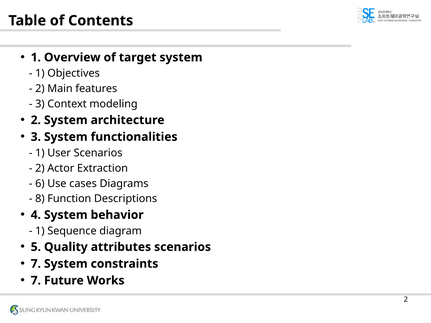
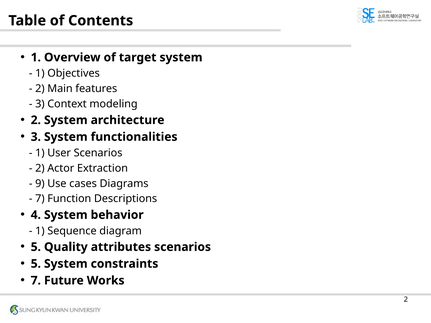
6: 6 -> 9 (40, 184)
8: 8 -> 7 (40, 199)
7: 7 -> 5 (36, 264)
